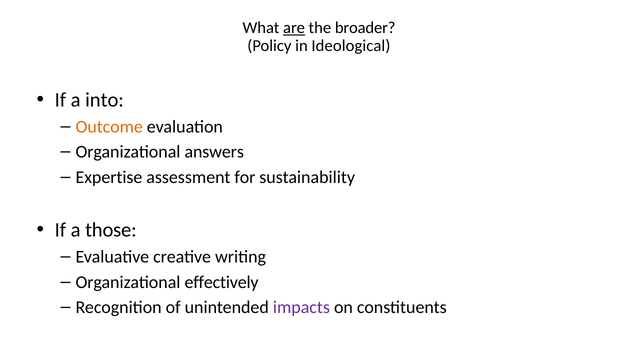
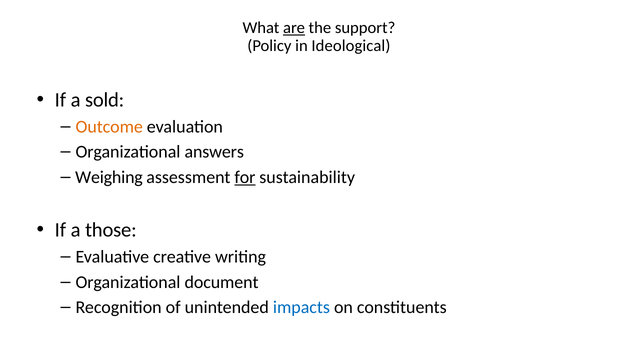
broader: broader -> support (365, 28)
into: into -> sold (105, 100)
Expertise: Expertise -> Weighing (109, 177)
for underline: none -> present (245, 177)
effectively: effectively -> document (222, 282)
impacts colour: purple -> blue (301, 307)
